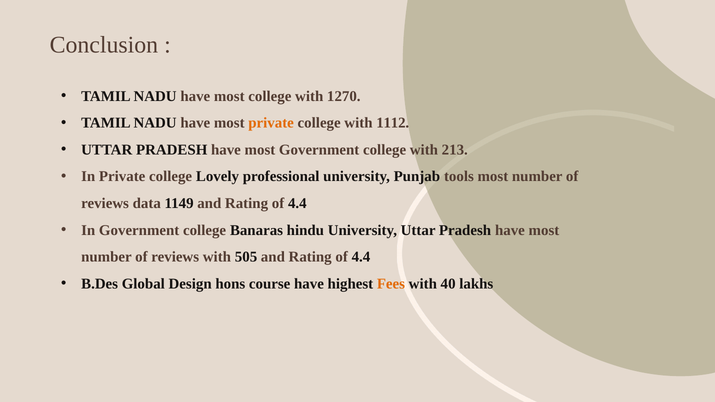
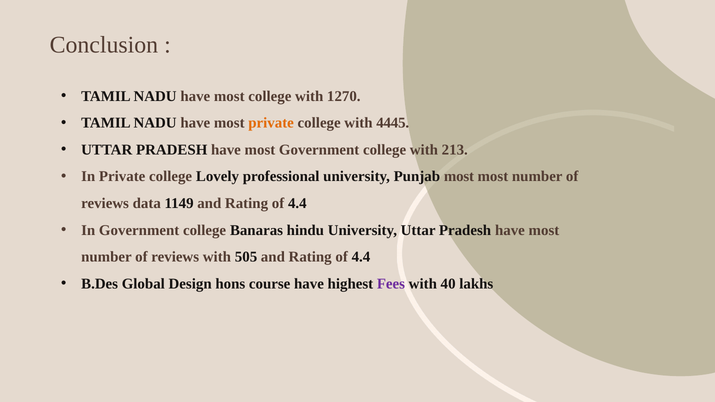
1112: 1112 -> 4445 (393, 123)
Punjab tools: tools -> most (459, 177)
Fees colour: orange -> purple (391, 284)
